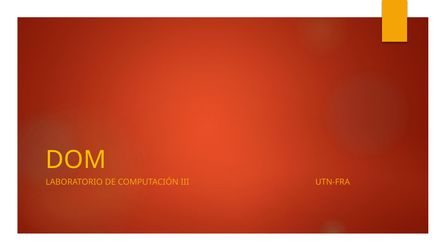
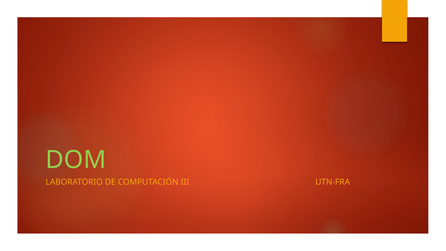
DOM colour: yellow -> light green (76, 160)
